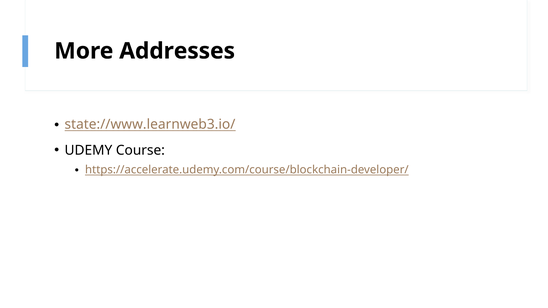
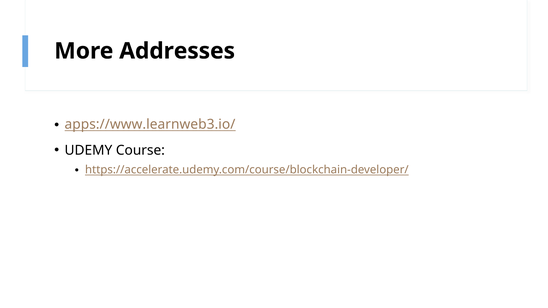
state://www.learnweb3.io/: state://www.learnweb3.io/ -> apps://www.learnweb3.io/ (150, 124)
